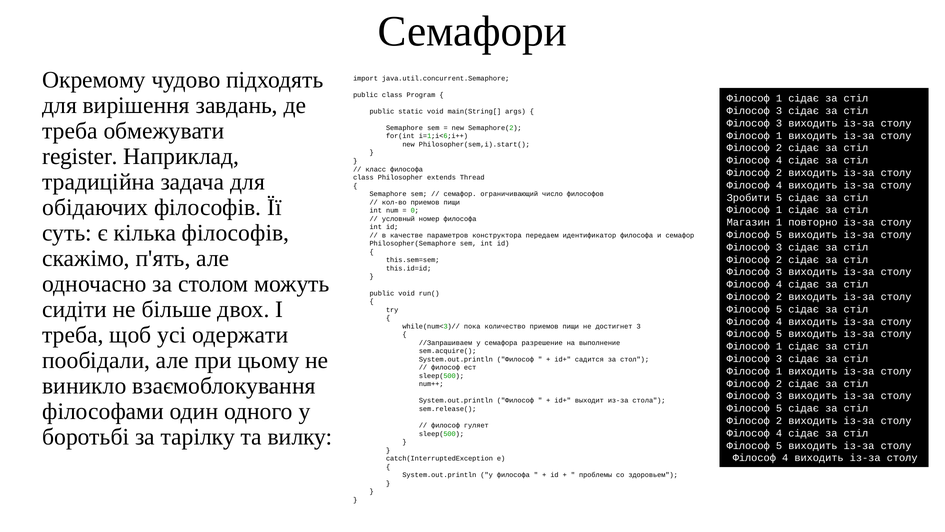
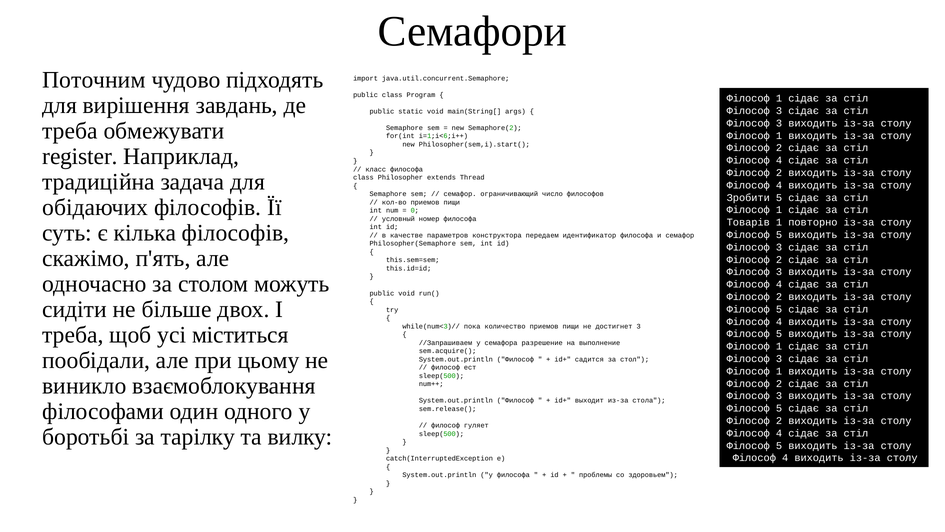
Окремому: Окремому -> Поточним (94, 80)
Магазин: Магазин -> Товарів (748, 222)
одержати: одержати -> міститься (240, 335)
